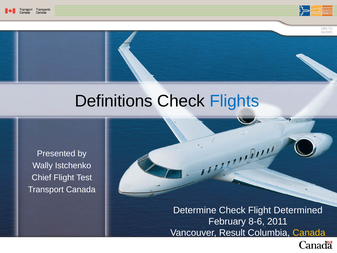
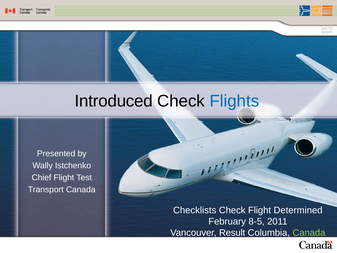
Definitions: Definitions -> Introduced (114, 101)
Determine: Determine -> Checklists (195, 210)
8-6: 8-6 -> 8-5 (257, 221)
Canada colour: yellow -> light green (309, 233)
